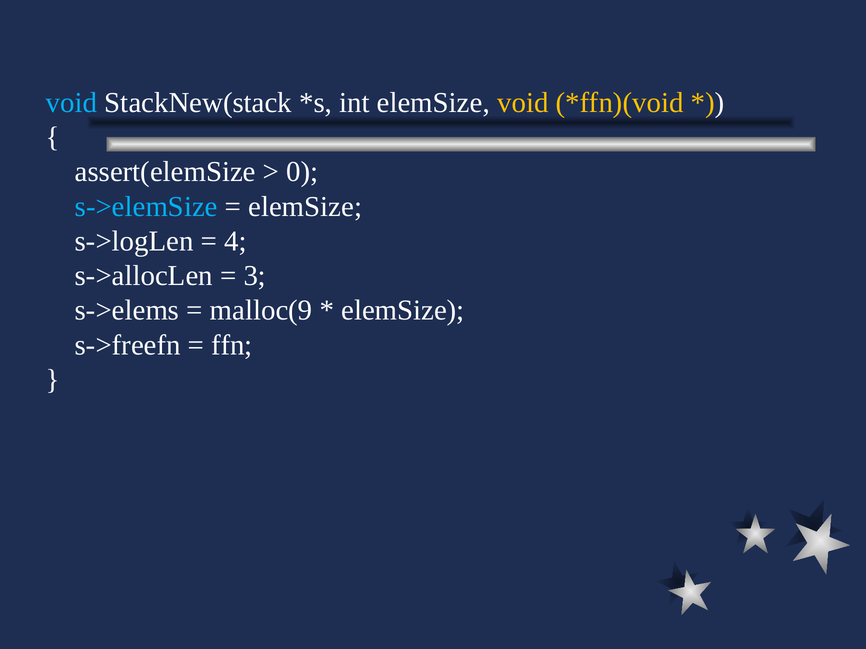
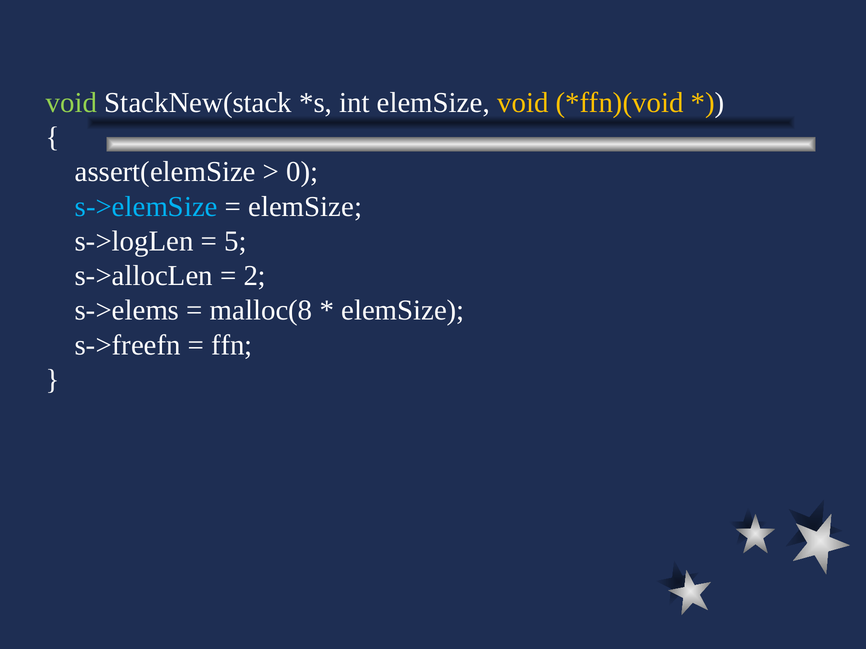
void colour: light blue -> light green (72, 103)
4: 4 -> 5 (236, 241)
3: 3 -> 2 (255, 276)
malloc(9: malloc(9 -> malloc(8 (261, 311)
